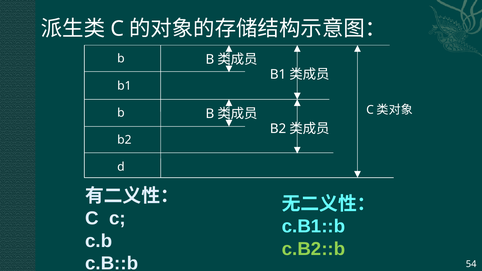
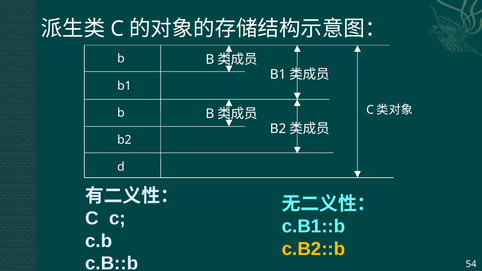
c.B2::b colour: light green -> yellow (314, 249)
